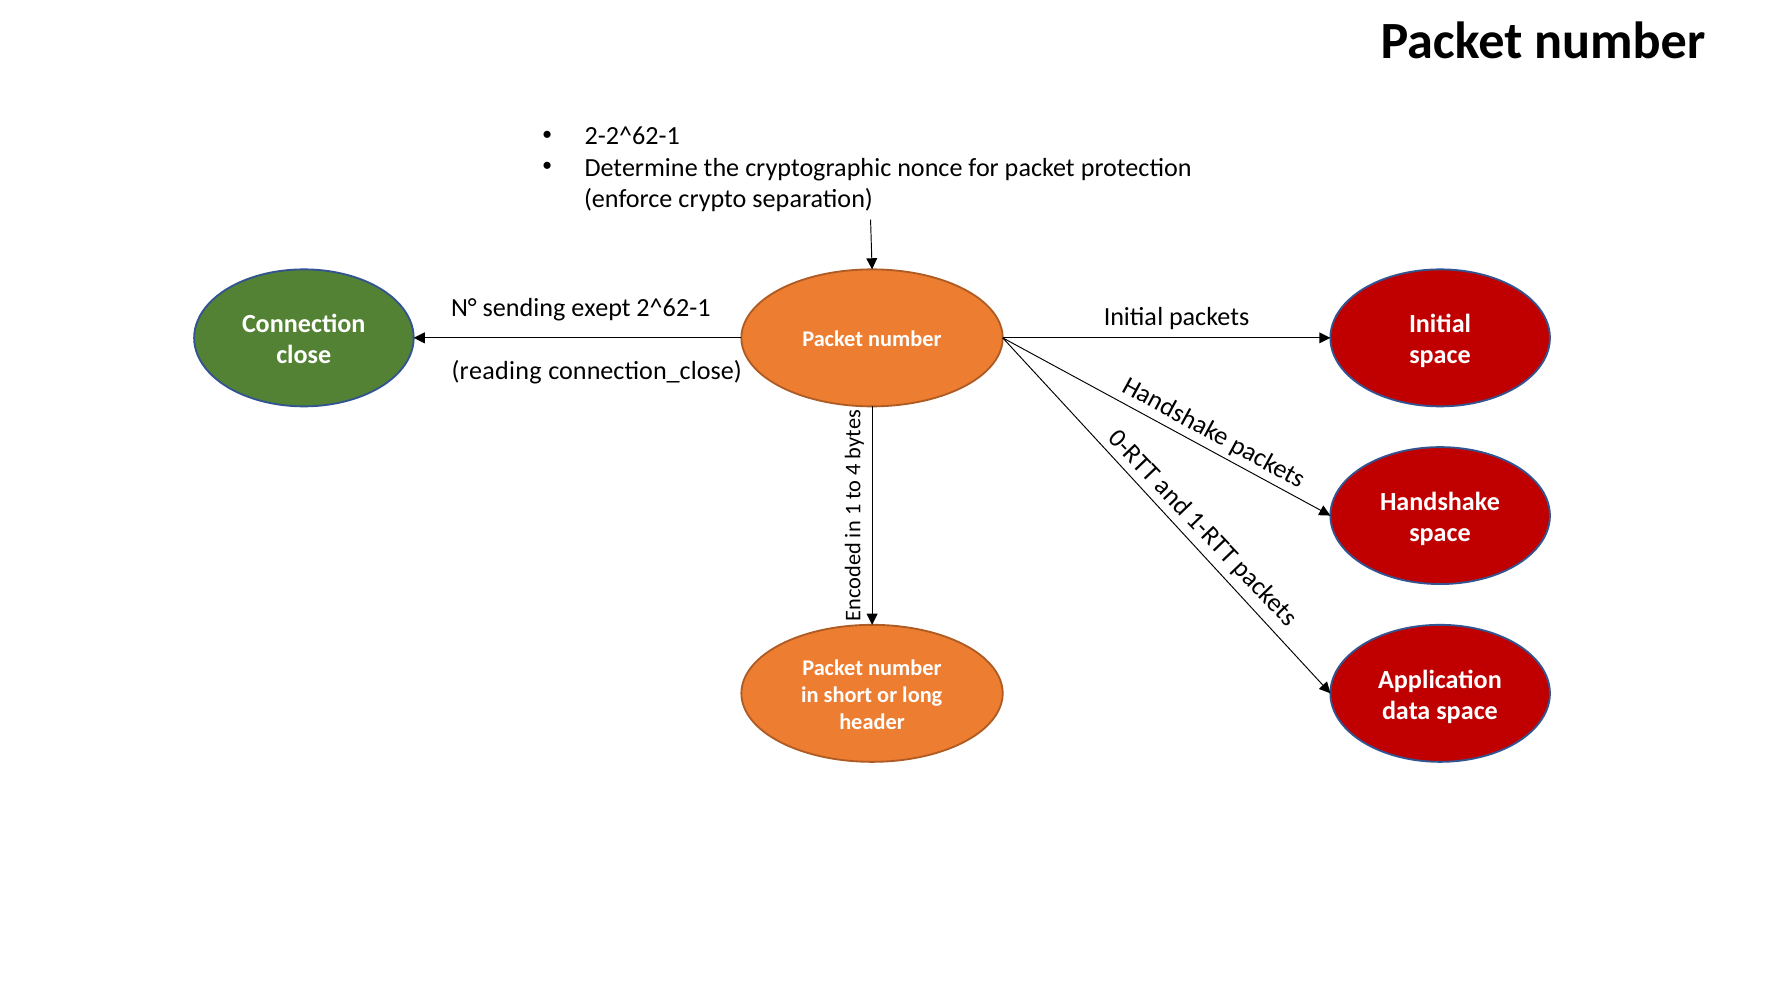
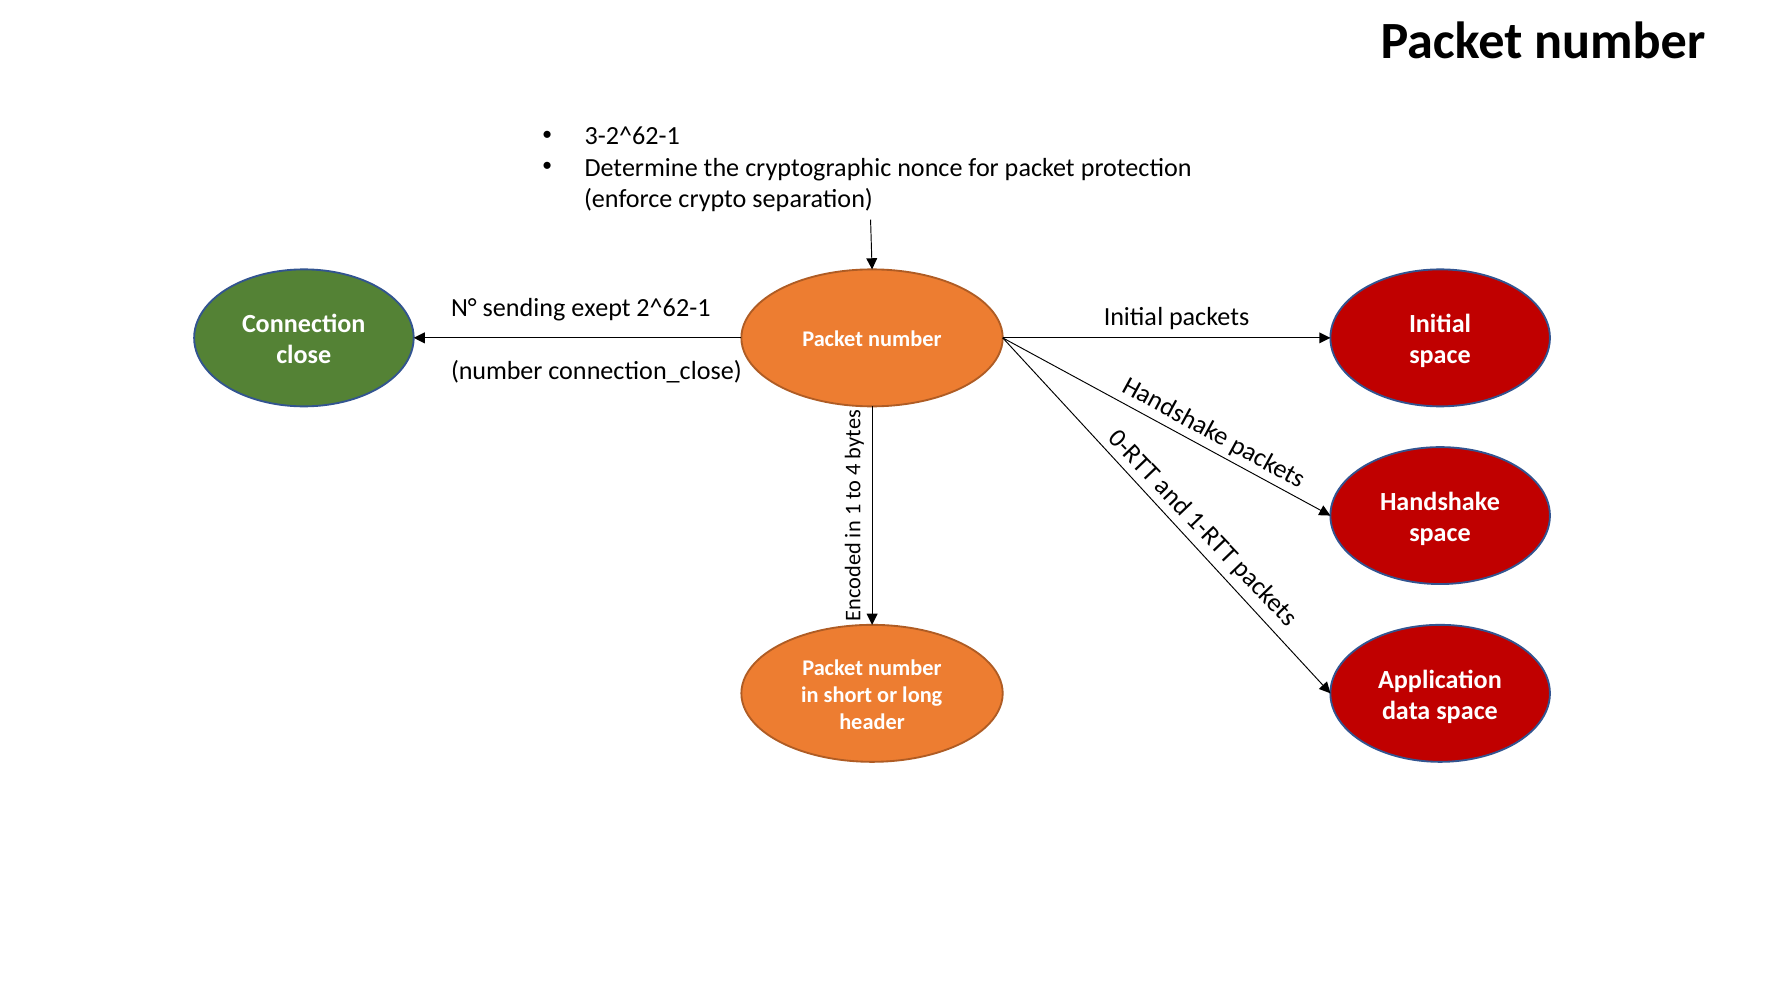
2-2^62-1: 2-2^62-1 -> 3-2^62-1 (632, 136)
reading: reading -> number (497, 370)
